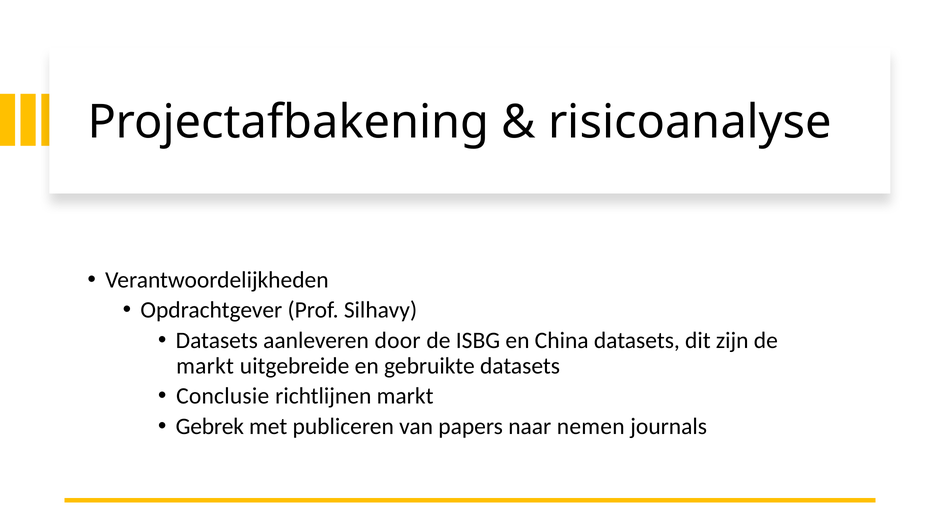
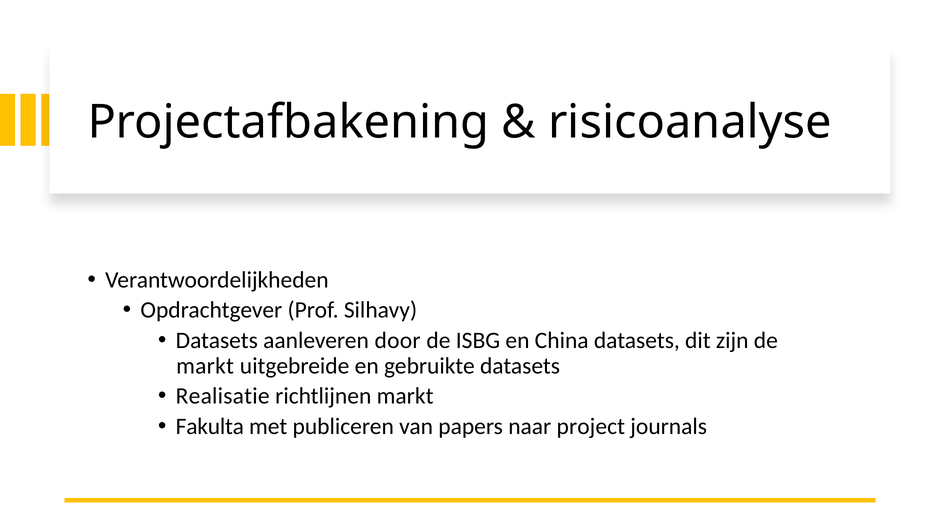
Conclusie: Conclusie -> Realisatie (223, 396)
Gebrek: Gebrek -> Fakulta (210, 426)
nemen: nemen -> project (591, 426)
